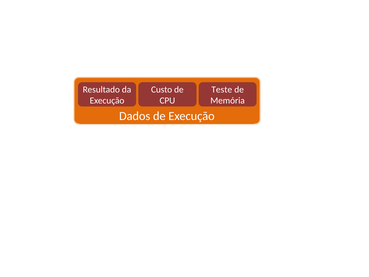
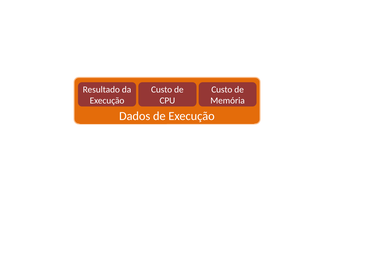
Teste: Teste -> Custo (222, 89)
